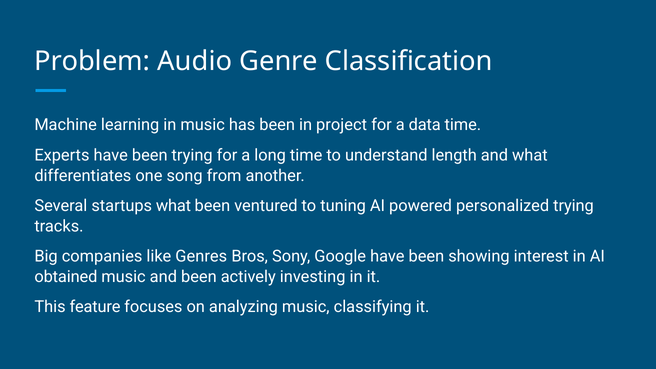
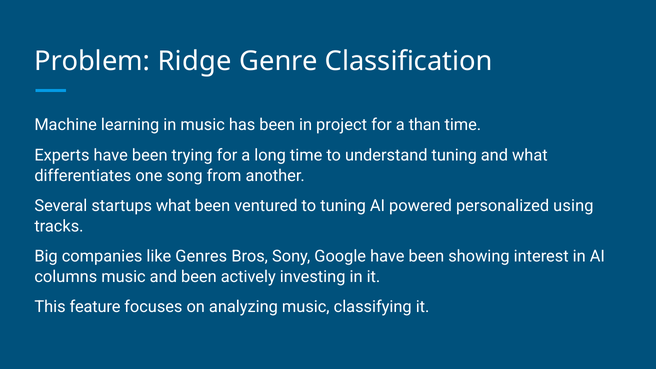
Audio: Audio -> Ridge (195, 61)
data: data -> than (425, 125)
understand length: length -> tuning (454, 155)
personalized trying: trying -> using (573, 206)
obtained: obtained -> columns (66, 277)
